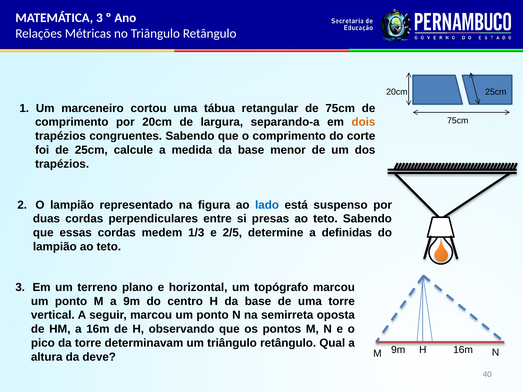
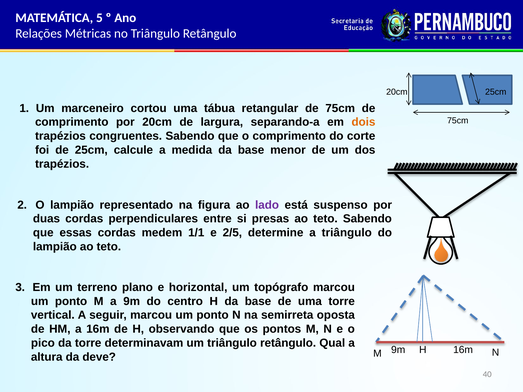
MATEMÁTICA 3: 3 -> 5 (99, 18)
lado colour: blue -> purple (267, 205)
1/3: 1/3 -> 1/1 (196, 233)
a definidas: definidas -> triângulo (347, 233)
